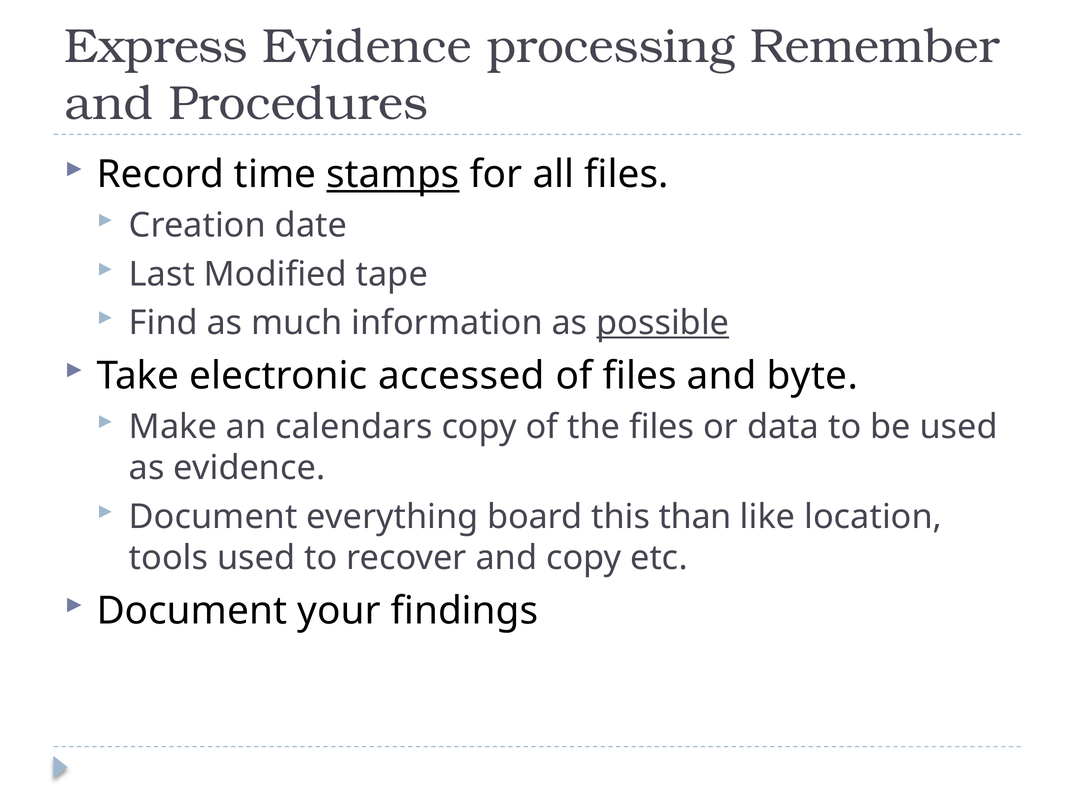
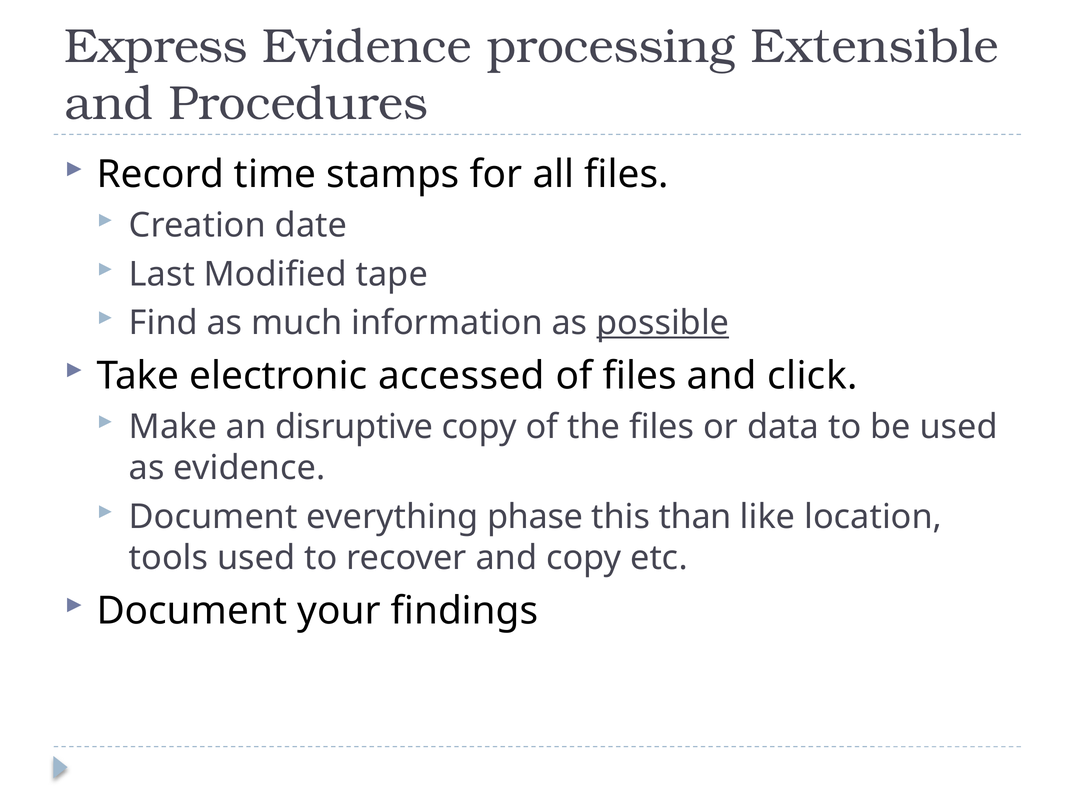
Remember: Remember -> Extensible (875, 46)
stamps underline: present -> none (393, 175)
byte: byte -> click (812, 376)
calendars: calendars -> disruptive (354, 427)
board: board -> phase (535, 517)
